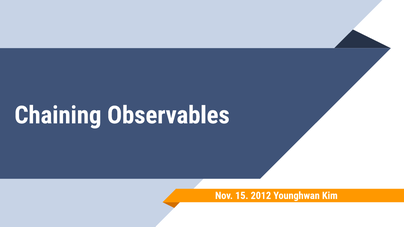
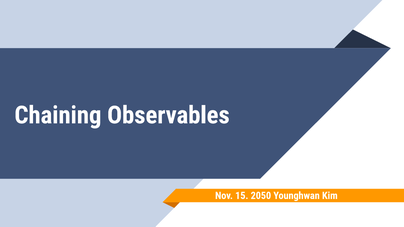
2012: 2012 -> 2050 (261, 196)
